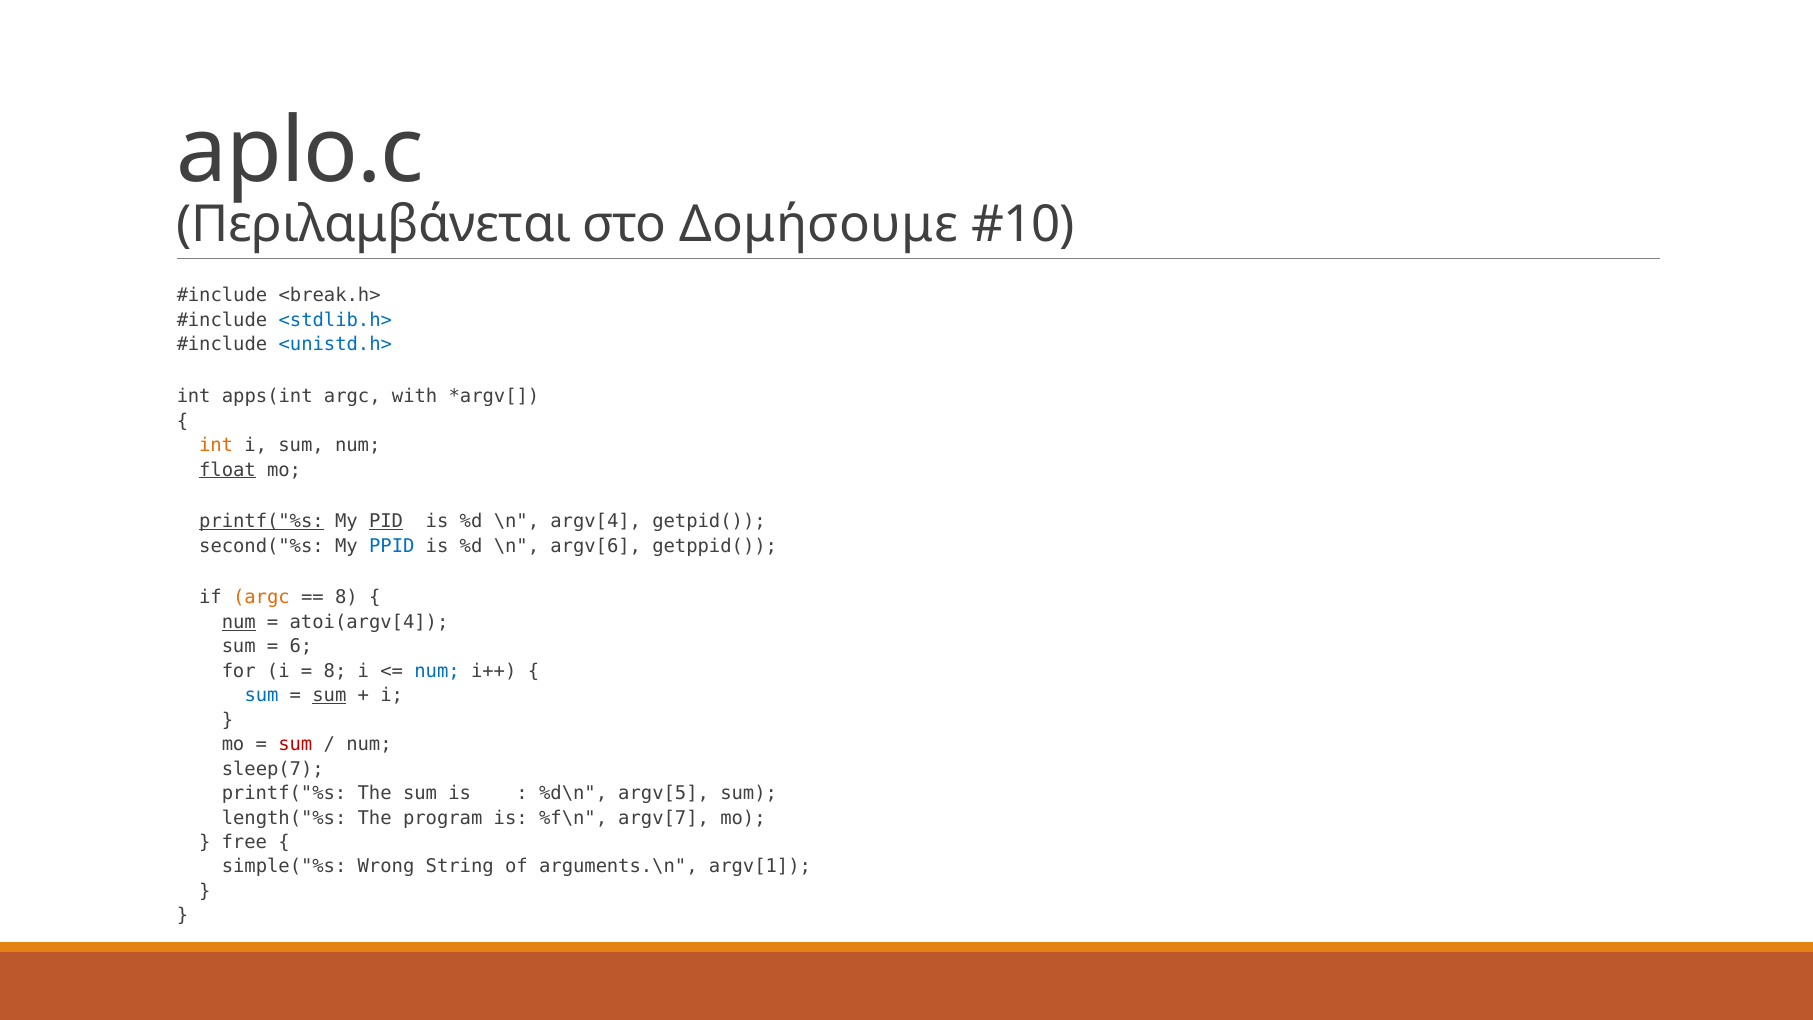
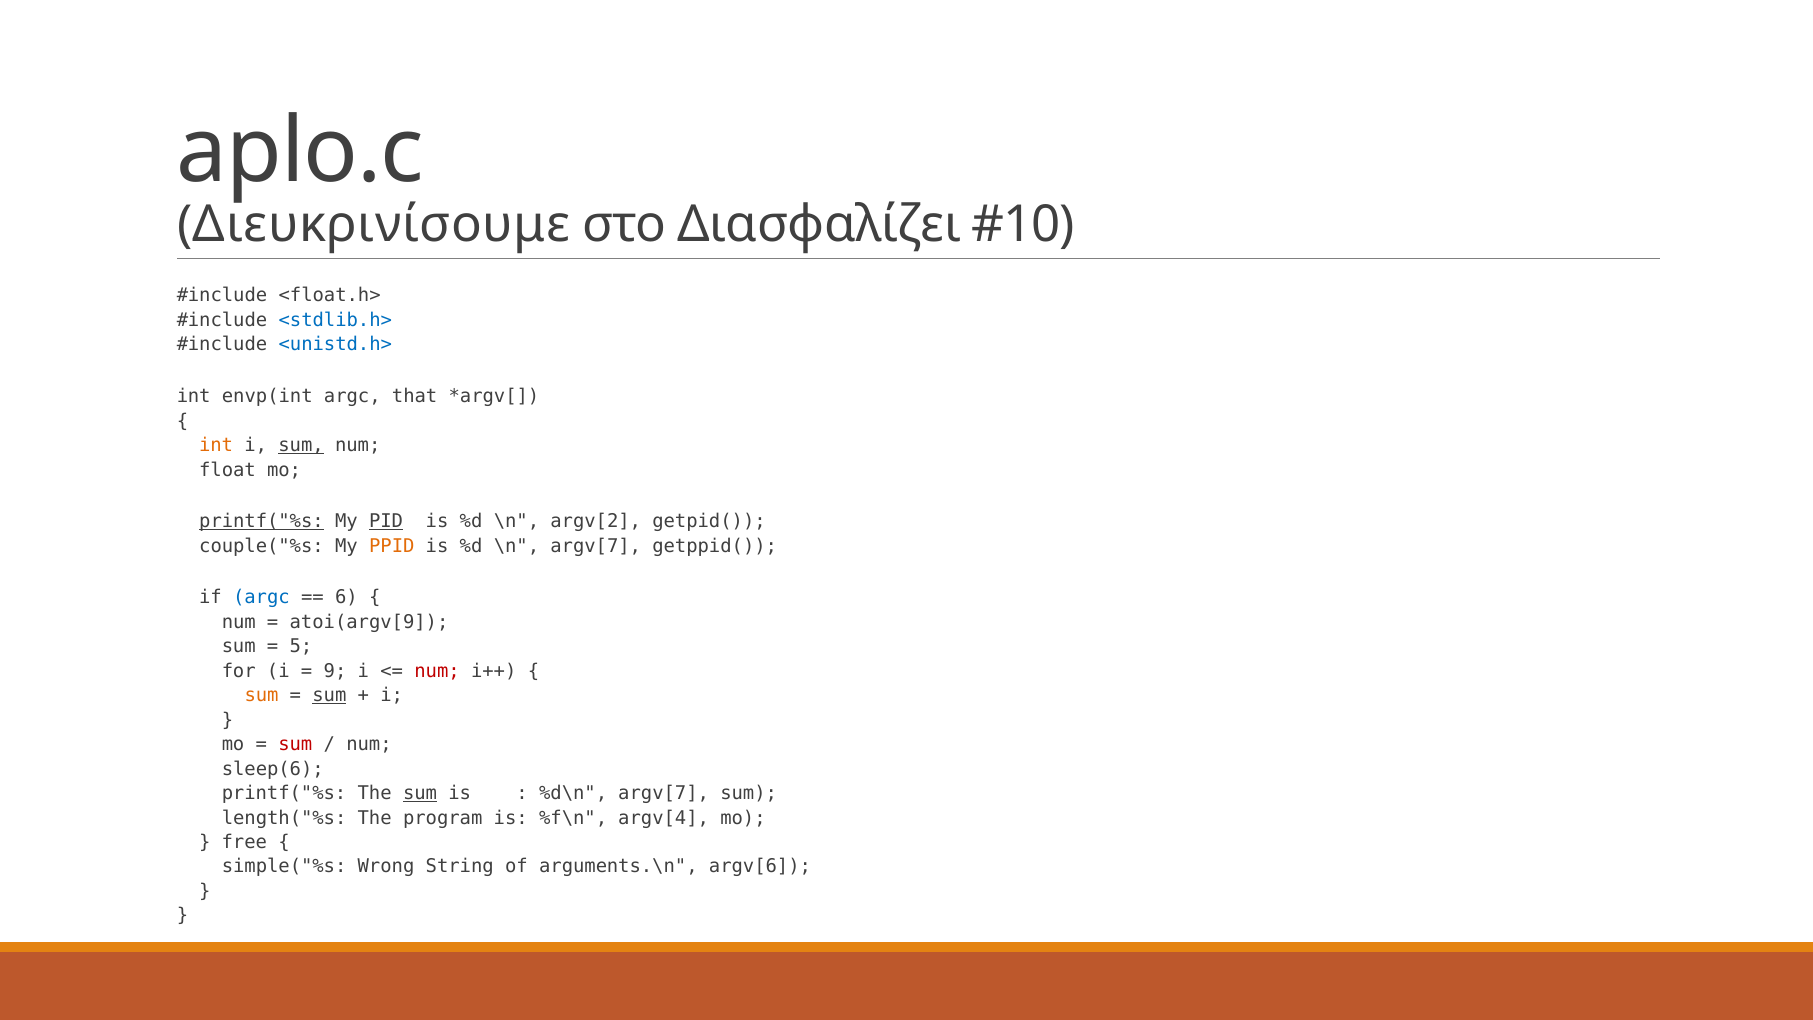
Περιλαμβάνεται: Περιλαμβάνεται -> Διευκρινίσουμε (374, 224)
Δομήσουμε: Δομήσουμε -> Διασφαλίζει (819, 224)
<break.h>: <break.h> -> <float.h> (330, 296)
apps(int: apps(int -> envp(int (267, 396)
with: with -> that (415, 396)
sum underline: none -> present (301, 445)
float underline: present -> none (227, 470)
argv[4: argv[4 -> argv[2 (596, 521)
second("%s: second("%s -> couple("%s (261, 546)
PPID colour: blue -> orange (392, 546)
\n argv[6: argv[6 -> argv[7 (596, 546)
argc colour: orange -> blue (261, 597)
8: 8 -> 6 (346, 597)
num underline: present -> none (239, 622)
atoi(argv[4: atoi(argv[4 -> atoi(argv[9 (369, 622)
6: 6 -> 5 (301, 646)
8: 8 -> 9 (335, 671)
num colour: blue -> red (437, 671)
sum colour: blue -> orange (262, 695)
sleep(7: sleep(7 -> sleep(6 (273, 769)
sum underline: none -> present (420, 793)
%d\n argv[5: argv[5 -> argv[7 (664, 793)
argv[7: argv[7 -> argv[4 (664, 818)
argv[1: argv[1 -> argv[6 (760, 867)
